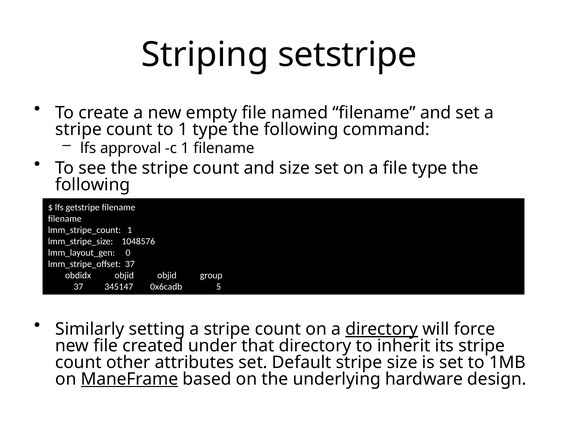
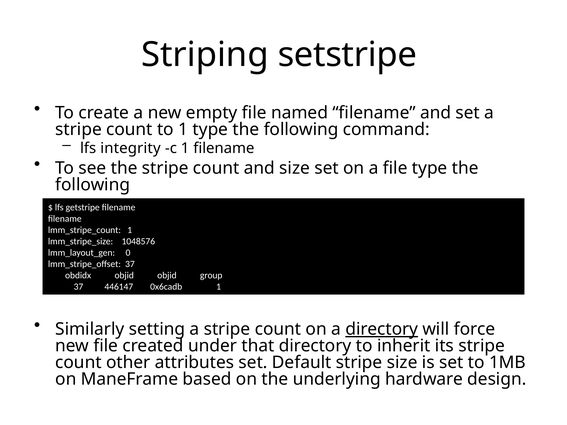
approval: approval -> integrity (130, 148)
345147: 345147 -> 446147 (119, 287)
0x6cadb 5: 5 -> 1 (219, 287)
ManeFrame underline: present -> none (130, 379)
